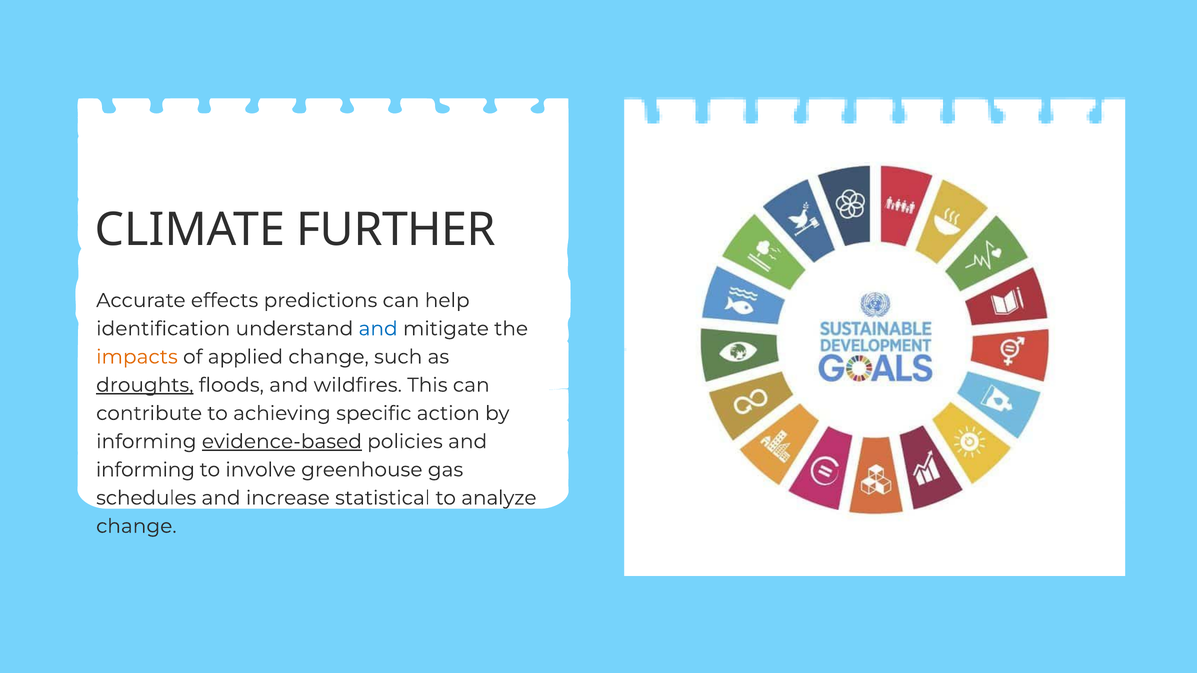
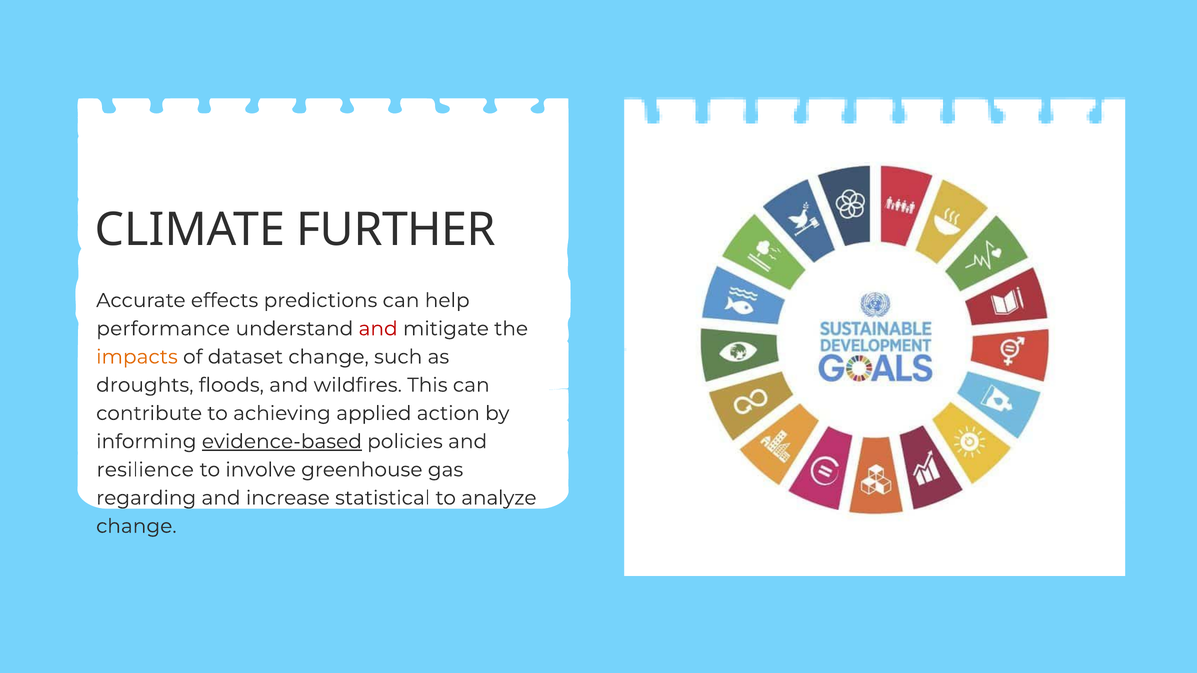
identification: identification -> performance (163, 329)
and colour: blue -> red (378, 329)
applied: applied -> dataset (245, 357)
droughts underline: present -> none (145, 385)
specific: specific -> applied (374, 414)
informing: informing -> resilience (145, 470)
schedules: schedules -> regarding (146, 498)
